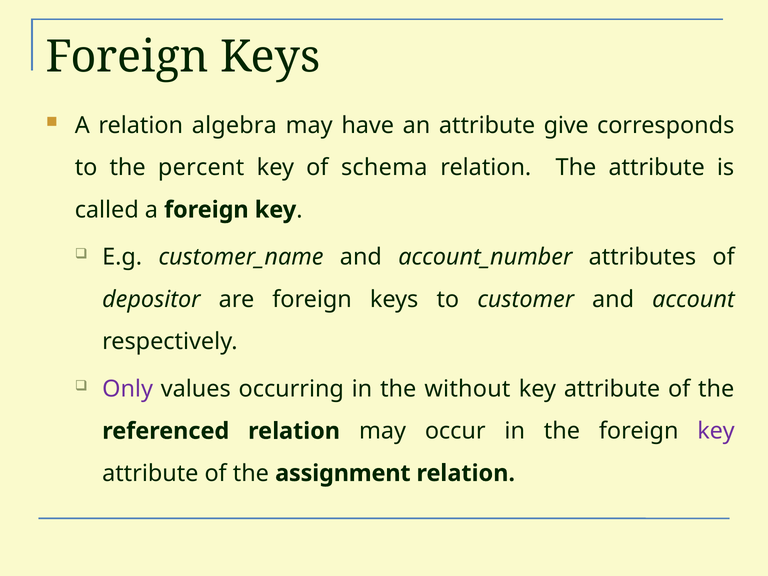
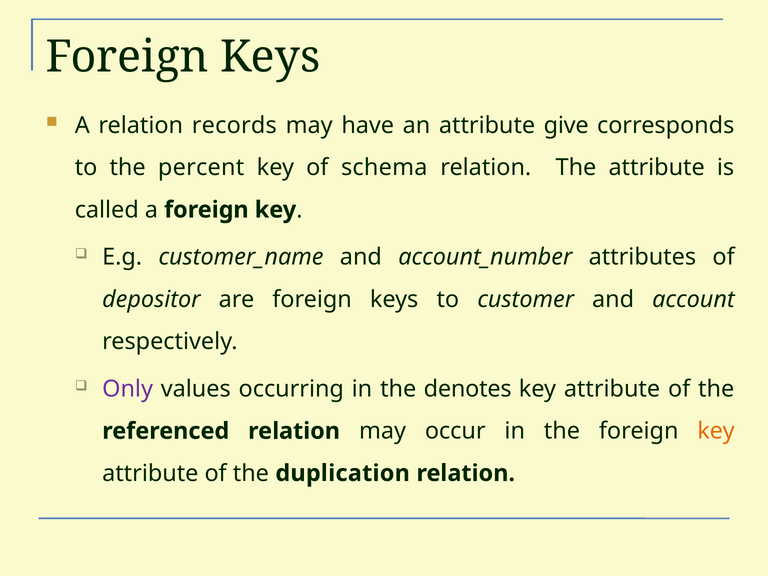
algebra: algebra -> records (234, 125)
without: without -> denotes (468, 389)
key colour: purple -> orange (716, 431)
assignment: assignment -> duplication (343, 473)
